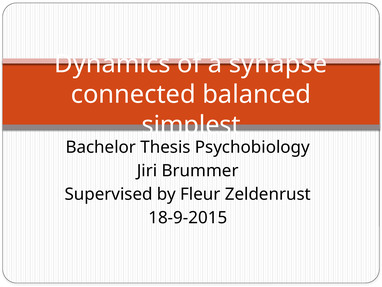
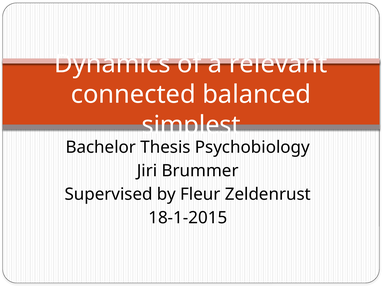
synapse: synapse -> relevant (278, 64)
18-9-2015: 18-9-2015 -> 18-1-2015 (188, 217)
